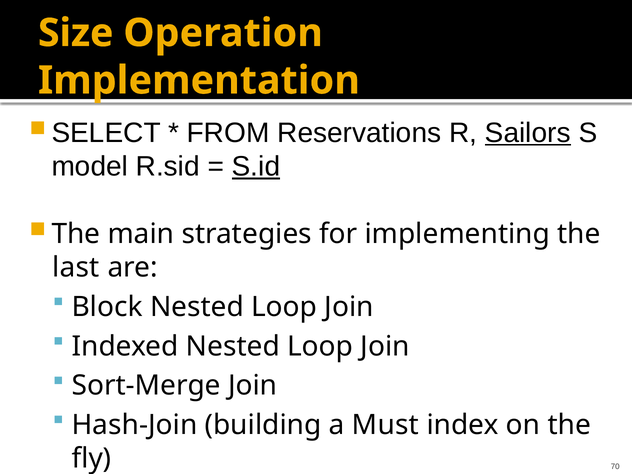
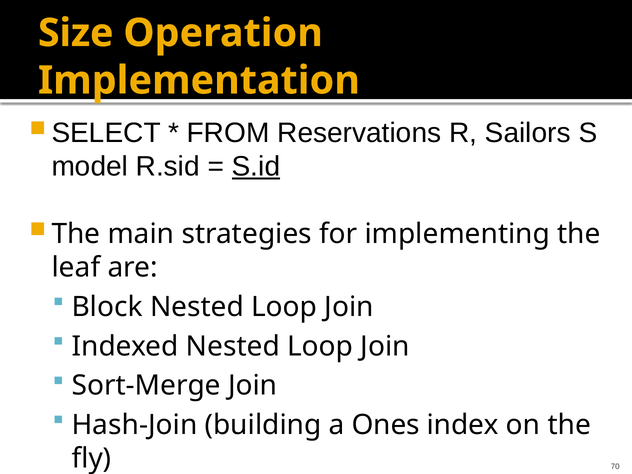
Sailors underline: present -> none (528, 133)
last: last -> leaf (76, 268)
Must: Must -> Ones (386, 425)
